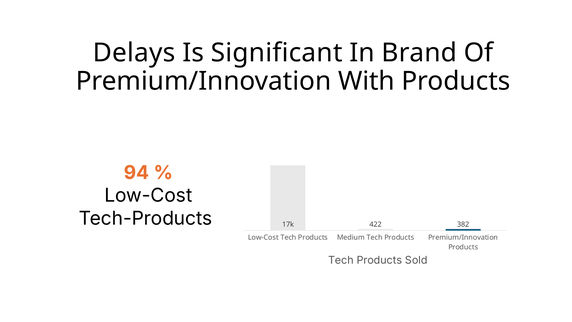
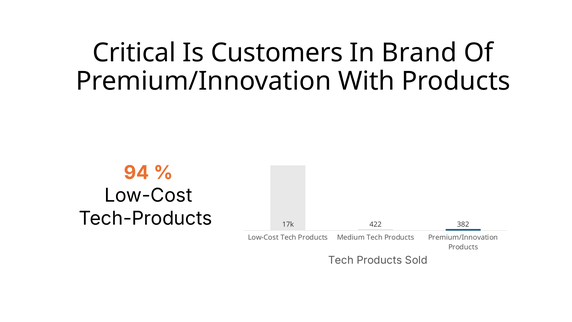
Delays: Delays -> Critical (134, 53)
Significant: Significant -> Customers (277, 53)
